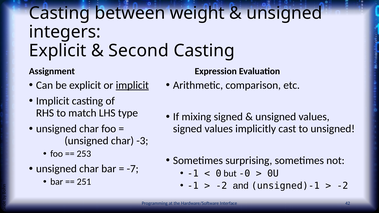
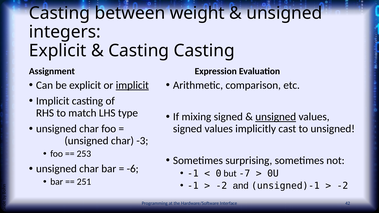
Second: Second -> Casting (139, 51)
unsigned underline: none -> present (276, 117)
-7: -7 -> -6 (133, 169)
-0: -0 -> -7 (245, 174)
